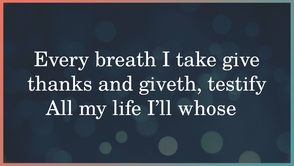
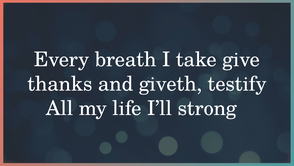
whose: whose -> strong (207, 108)
